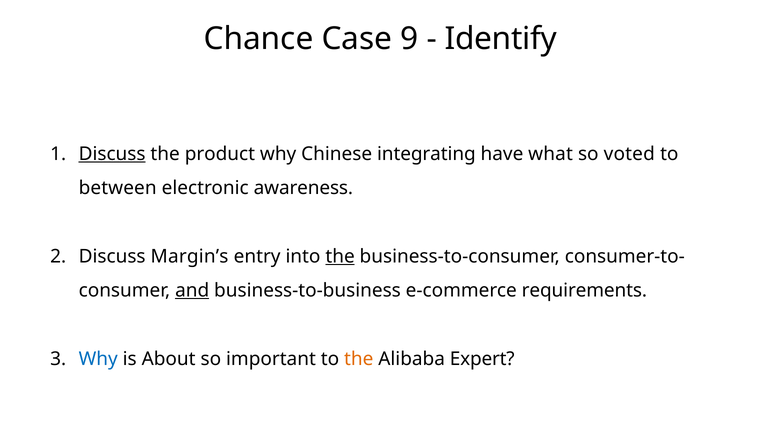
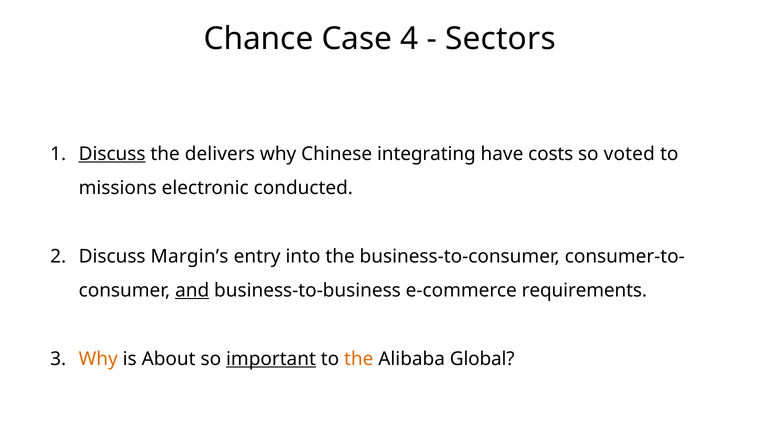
9: 9 -> 4 (409, 39)
Identify: Identify -> Sectors (500, 39)
product: product -> delivers (220, 154)
what: what -> costs (551, 154)
between: between -> missions (118, 188)
awareness: awareness -> conducted (303, 188)
the underline: present -> none (340, 257)
Why colour: blue -> orange (98, 359)
important underline: none -> present (271, 359)
Expert: Expert -> Global (482, 359)
